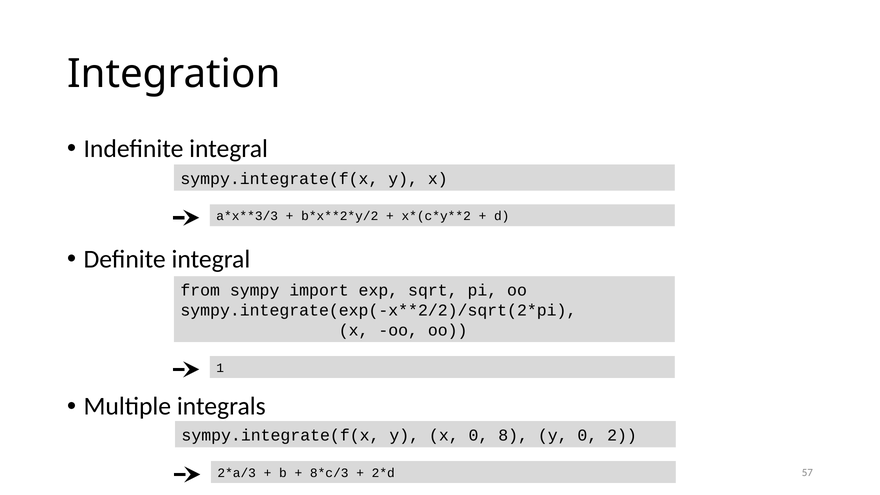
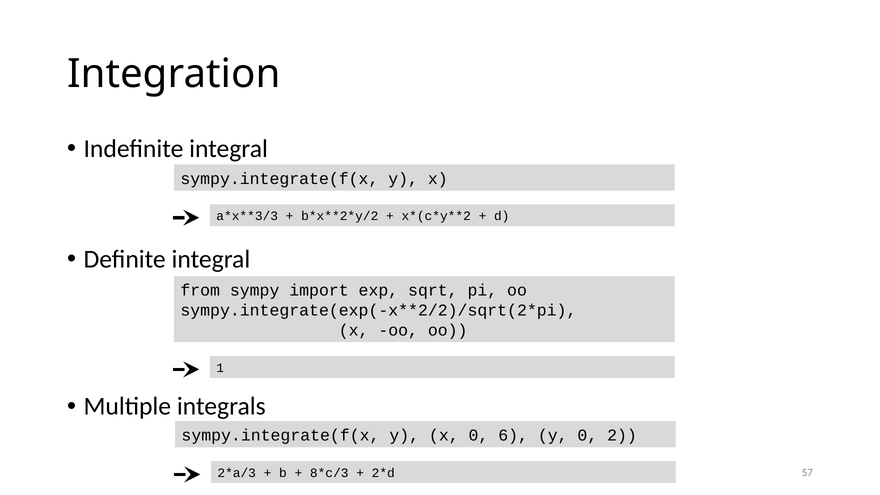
8: 8 -> 6 (513, 435)
